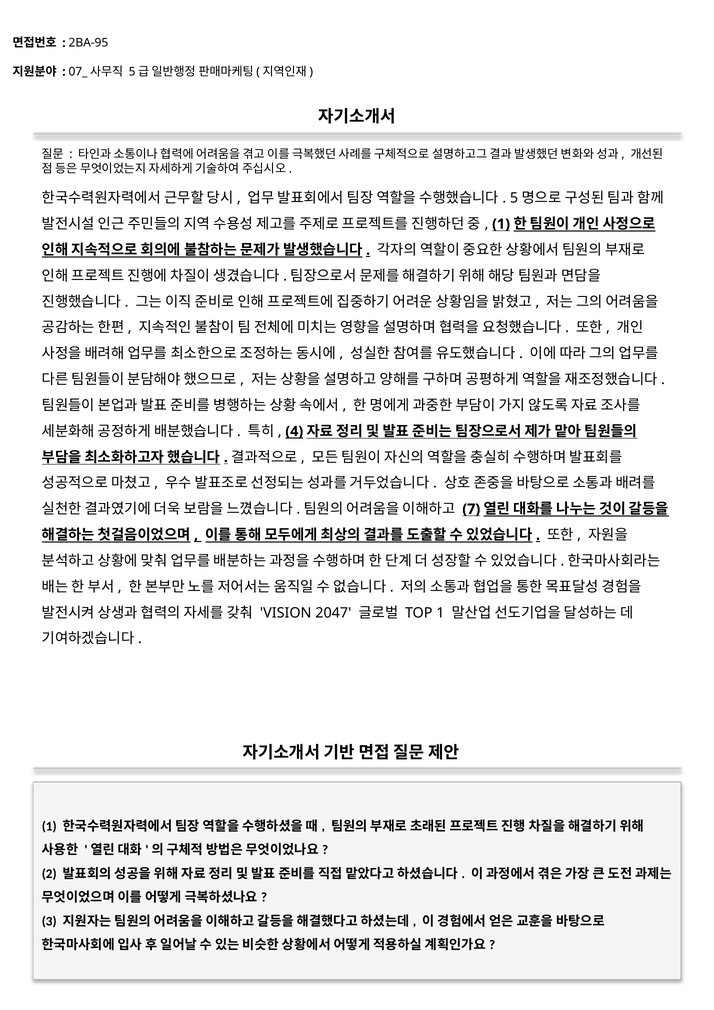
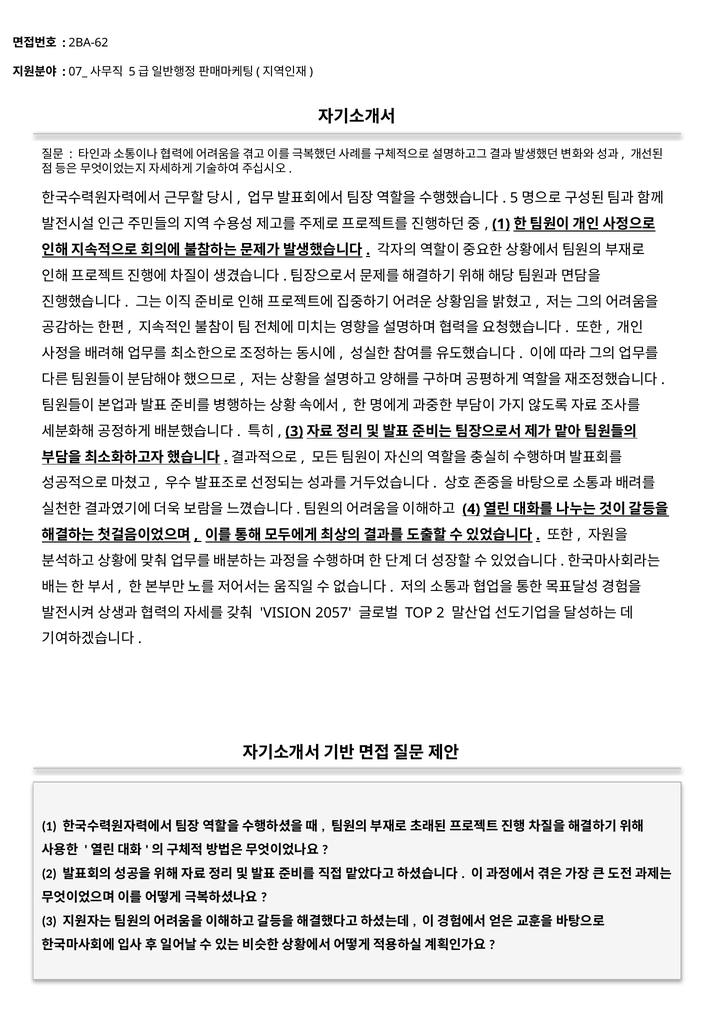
2BA-95: 2BA-95 -> 2BA-62 (88, 43)
4: 4 -> 3 (294, 431)
7: 7 -> 4 (471, 509)
2047: 2047 -> 2057 (333, 613)
TOP 1: 1 -> 2 (440, 613)
